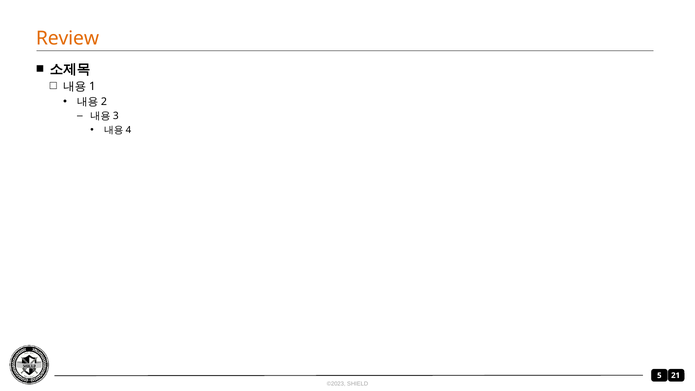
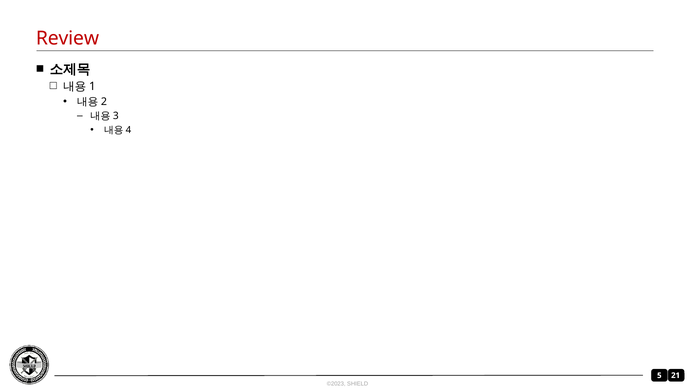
Review colour: orange -> red (67, 38)
